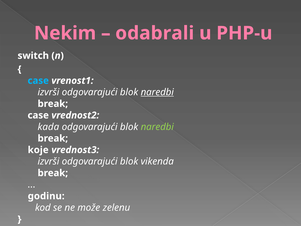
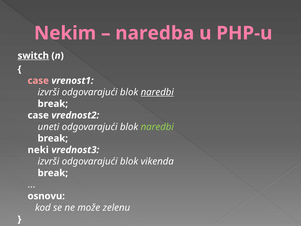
odabrali: odabrali -> naredba (155, 33)
switch underline: none -> present (33, 56)
case colour: light blue -> pink (38, 81)
kada: kada -> uneti (48, 127)
koje: koje -> neki (38, 150)
godinu: godinu -> osnovu (46, 196)
